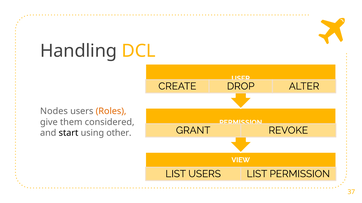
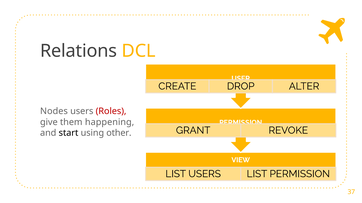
Handling: Handling -> Relations (79, 51)
Roles colour: orange -> red (111, 112)
considered: considered -> happening (110, 122)
